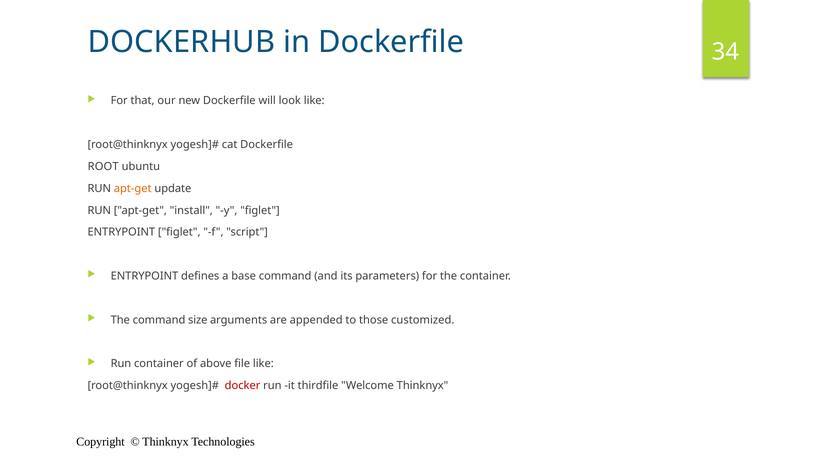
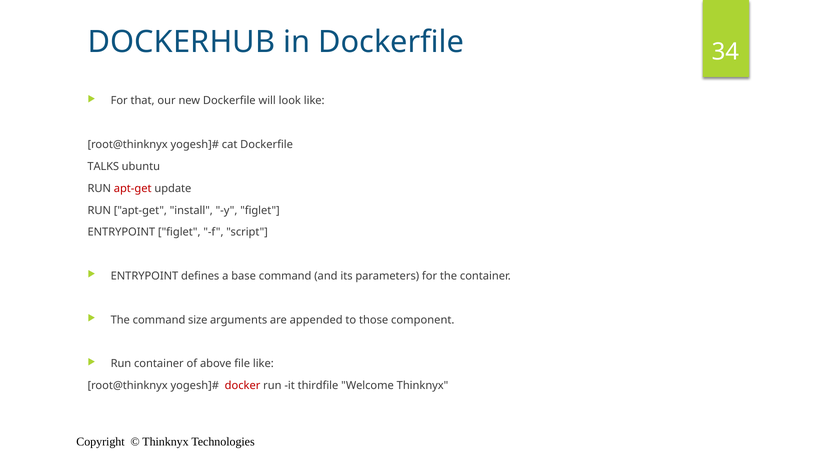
ROOT: ROOT -> TALKS (103, 166)
apt-get colour: orange -> red (133, 188)
customized: customized -> component (423, 320)
